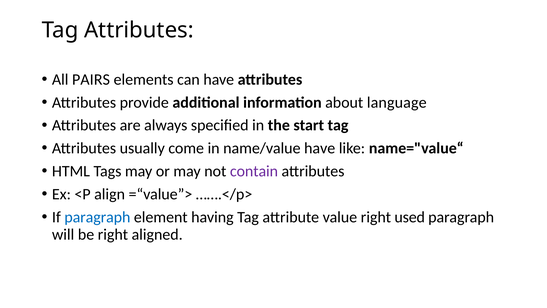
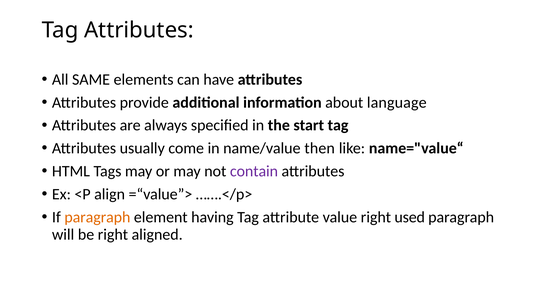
PAIRS: PAIRS -> SAME (91, 79)
name/value have: have -> then (320, 148)
paragraph colour: blue -> orange (97, 217)
